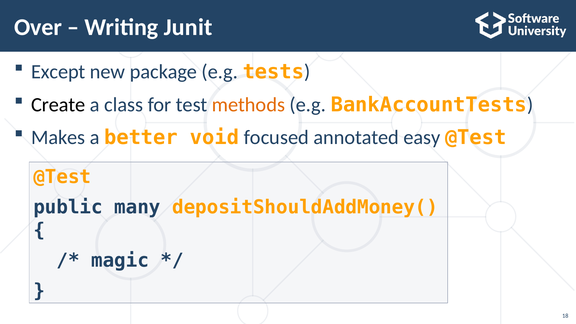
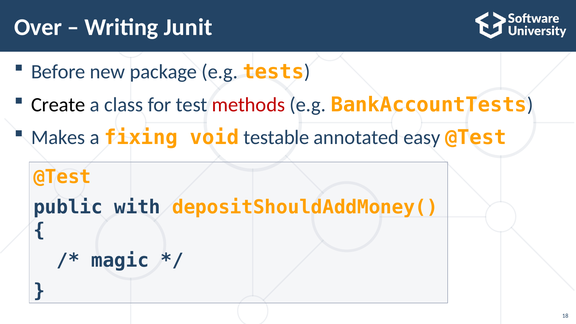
Except: Except -> Before (58, 72)
methods colour: orange -> red (248, 105)
better: better -> fixing (141, 138)
focused: focused -> testable (276, 138)
many: many -> with (137, 207)
